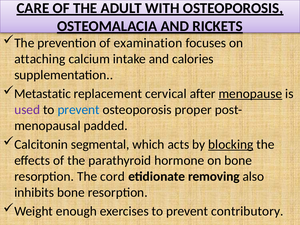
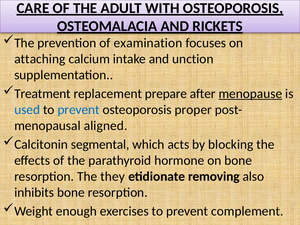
calories: calories -> unction (193, 59)
Metastatic: Metastatic -> Treatment (42, 94)
cervical: cervical -> prepare (166, 94)
used colour: purple -> blue (27, 110)
padded: padded -> aligned (106, 126)
blocking underline: present -> none (231, 144)
cord: cord -> they (113, 176)
contributory: contributory -> complement (247, 211)
